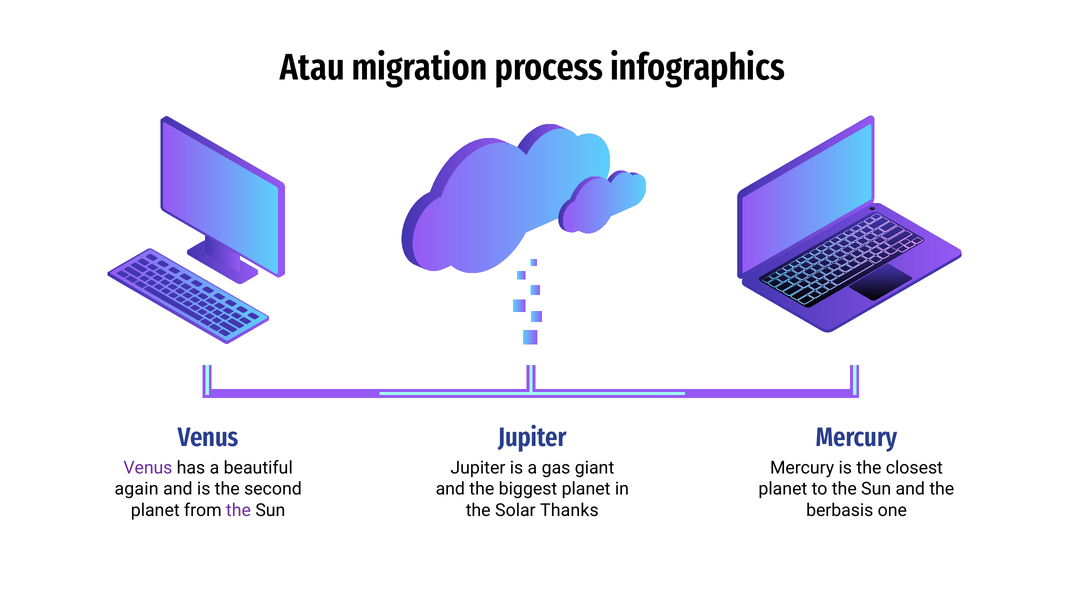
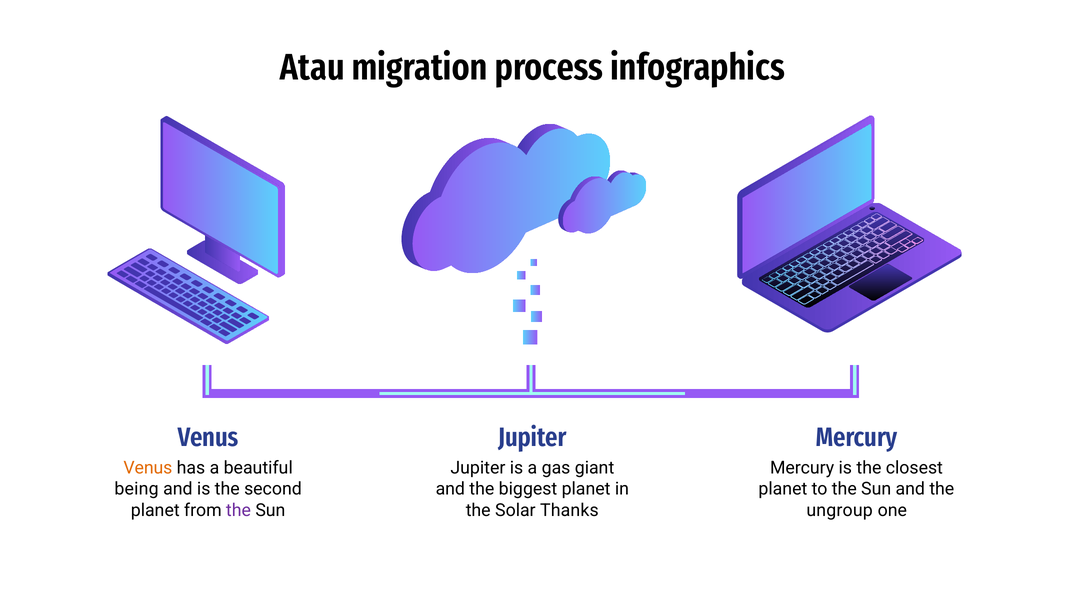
Venus colour: purple -> orange (148, 468)
again: again -> being (137, 489)
berbasis: berbasis -> ungroup (840, 510)
